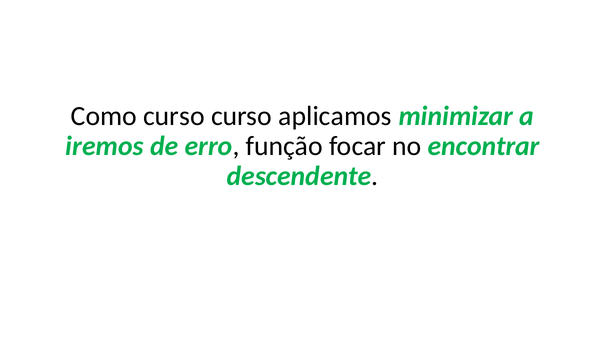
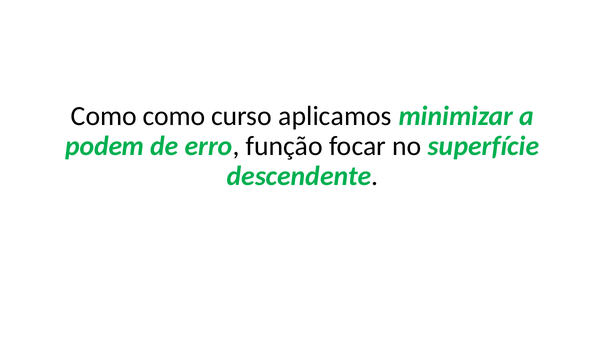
Como curso: curso -> como (174, 116)
iremos: iremos -> podem (105, 146)
encontrar: encontrar -> superfície (484, 146)
